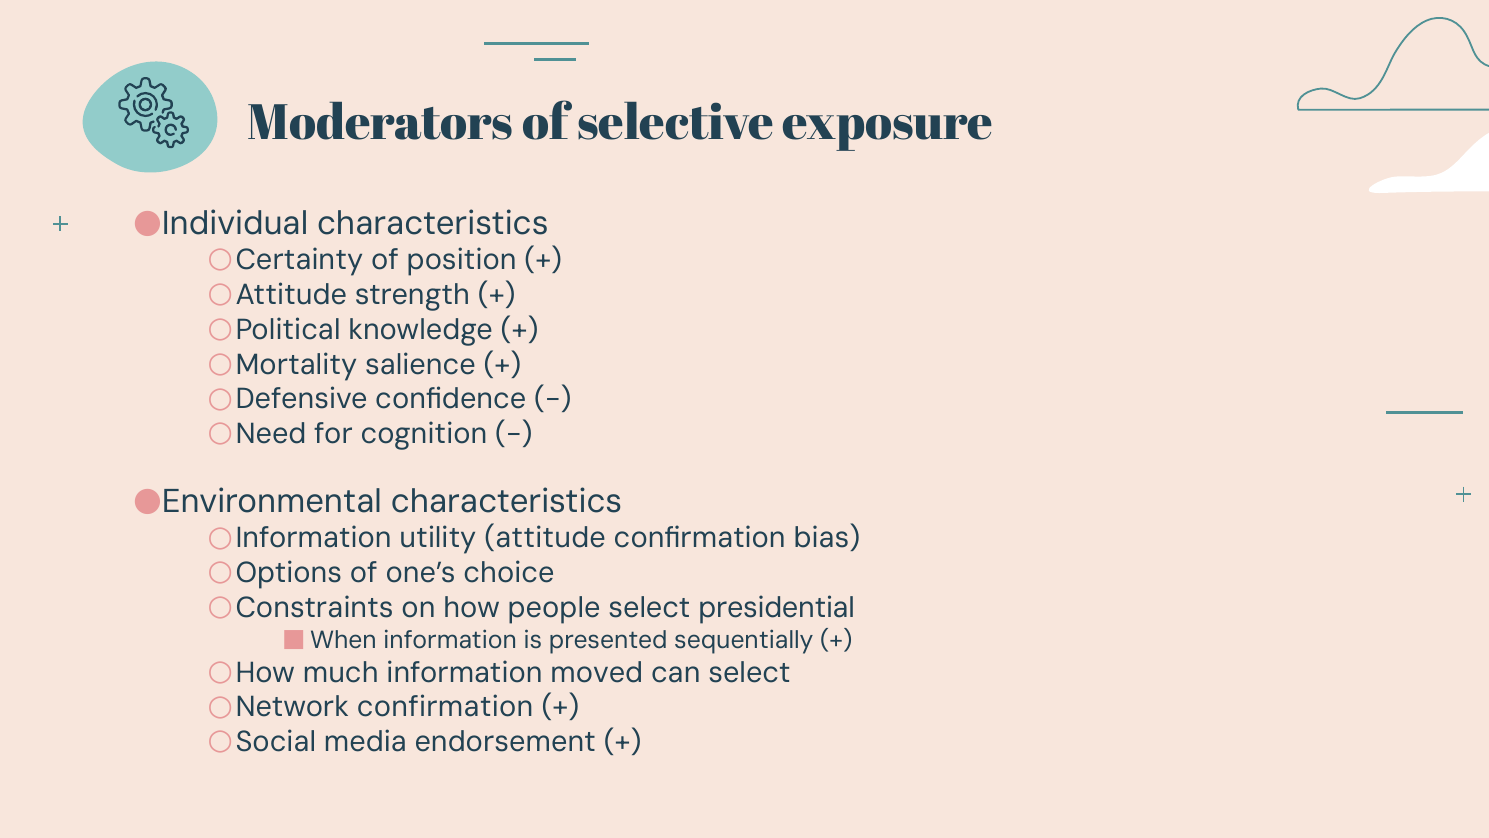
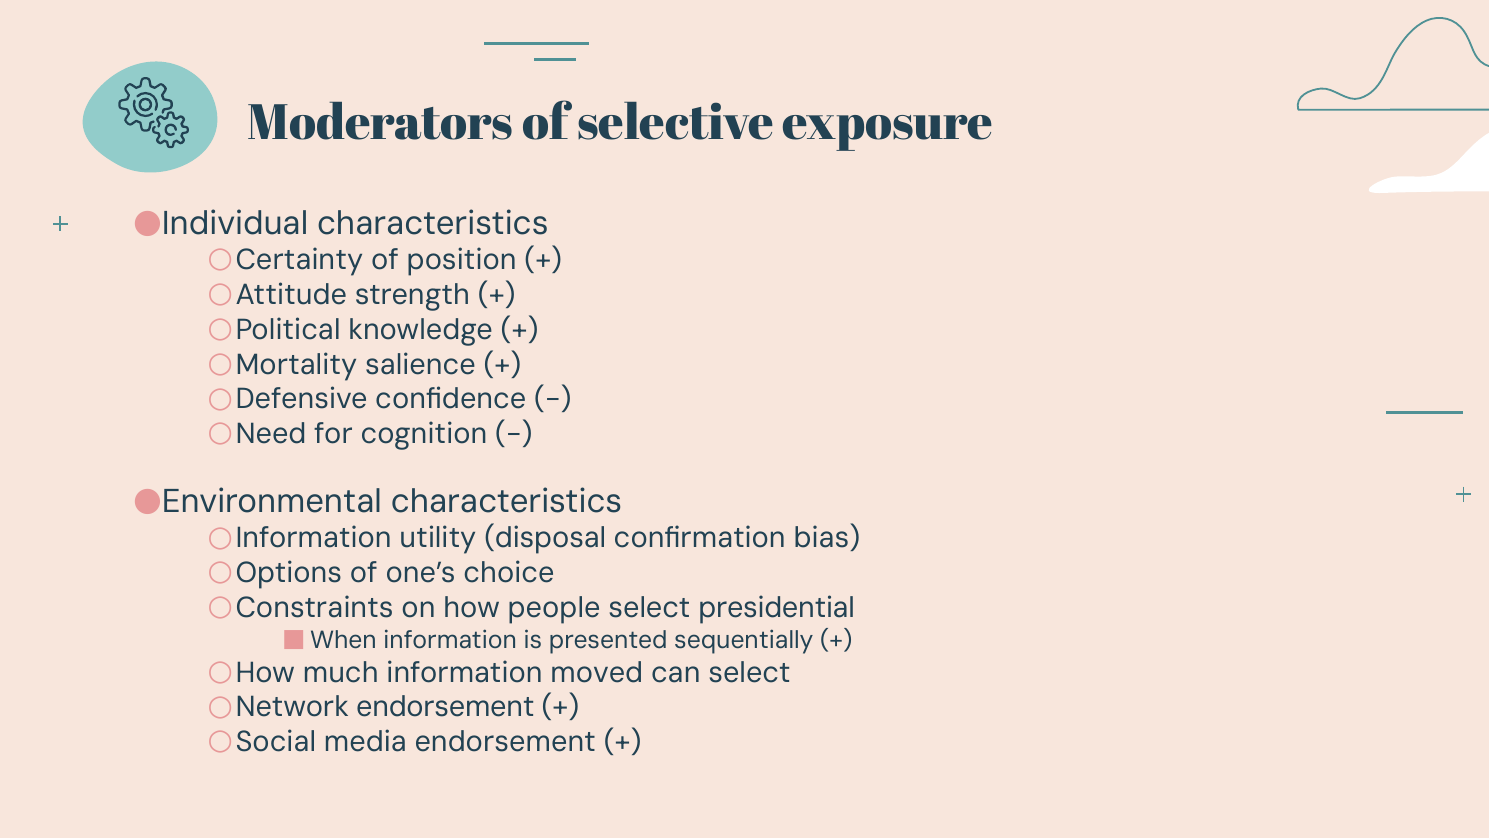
attitude: attitude -> disposal (545, 538)
confirmation: confirmation -> endorsement (445, 707)
